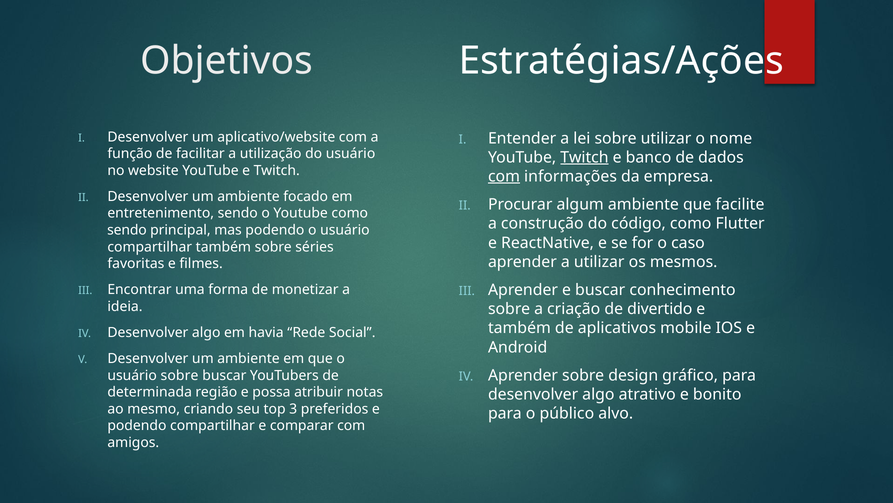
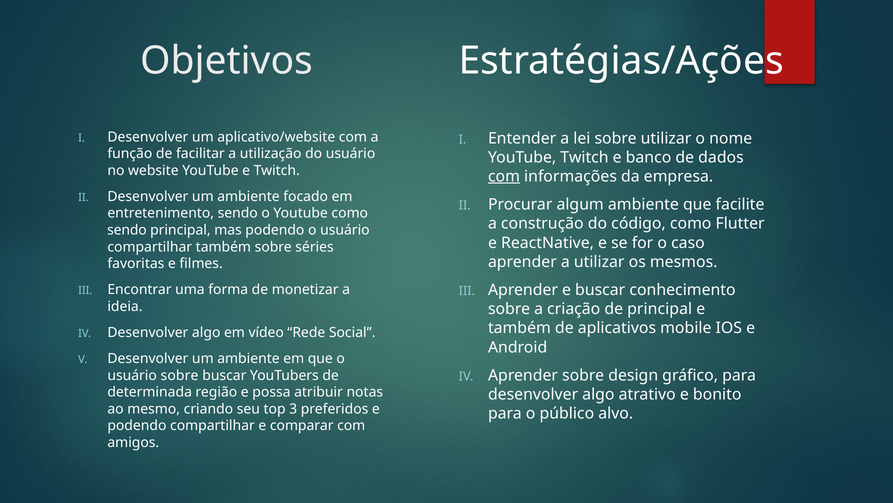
Twitch underline: present -> none (584, 157)
de divertido: divertido -> principal (660, 309)
havia: havia -> vídeo (266, 332)
